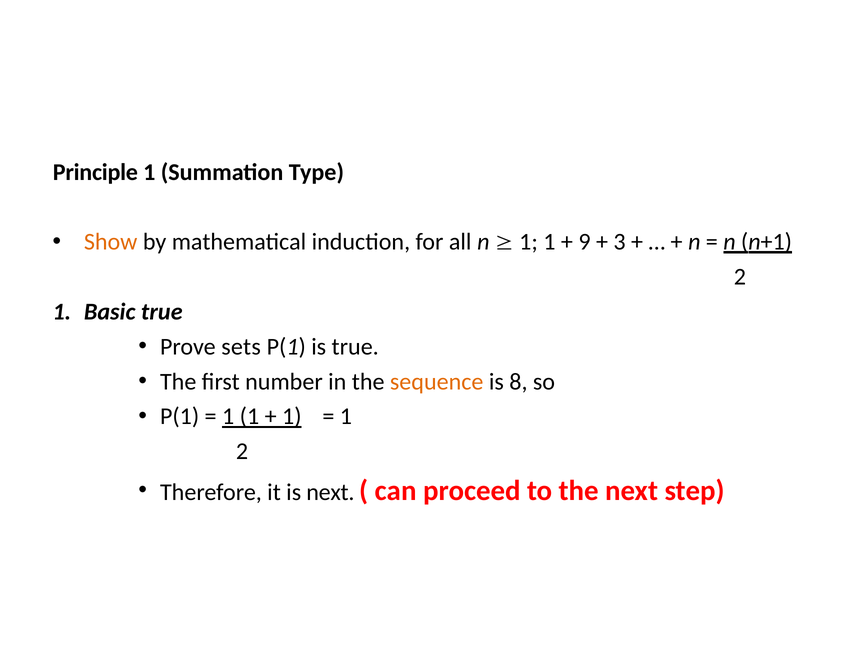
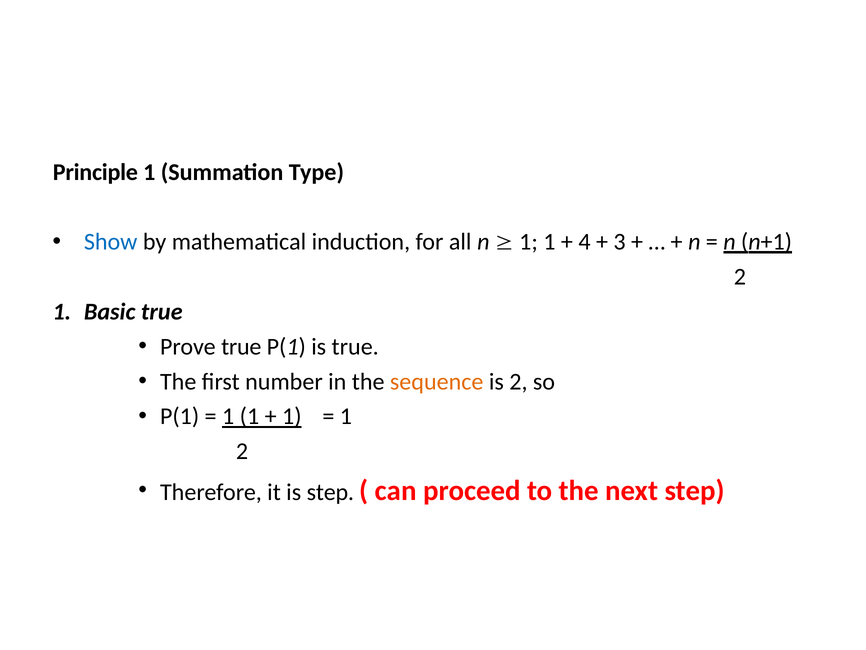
Show colour: orange -> blue (111, 242)
9: 9 -> 4 (585, 242)
Prove sets: sets -> true (241, 346)
is 8: 8 -> 2 (518, 381)
is next: next -> step (330, 492)
